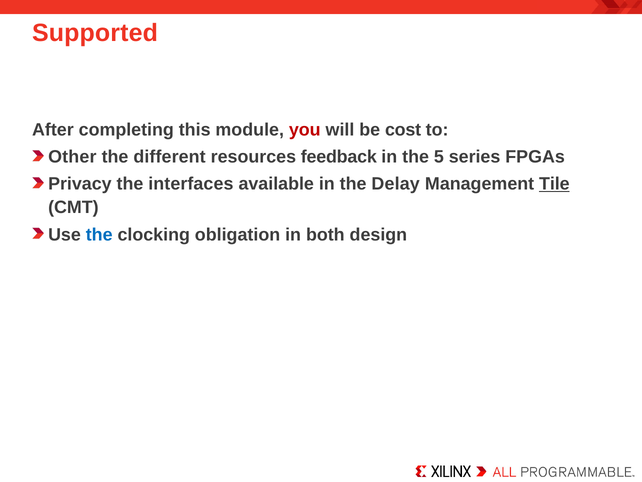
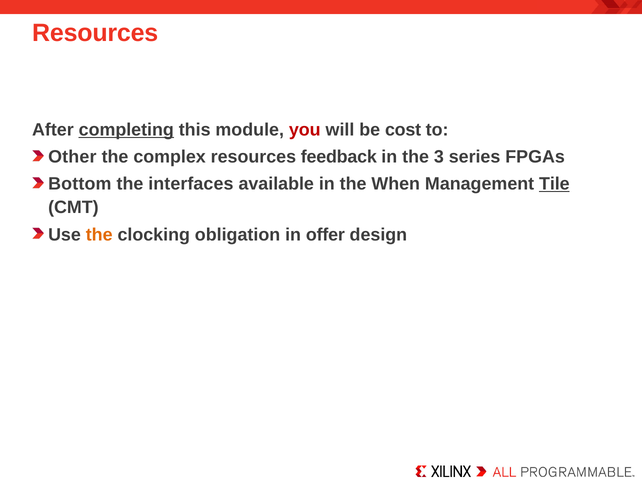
Supported: Supported -> Resources (95, 33)
completing underline: none -> present (126, 130)
different: different -> complex (170, 157)
5: 5 -> 3 (439, 157)
Privacy: Privacy -> Bottom (80, 184)
Delay: Delay -> When (396, 184)
the colour: blue -> orange (99, 234)
both: both -> offer (325, 234)
